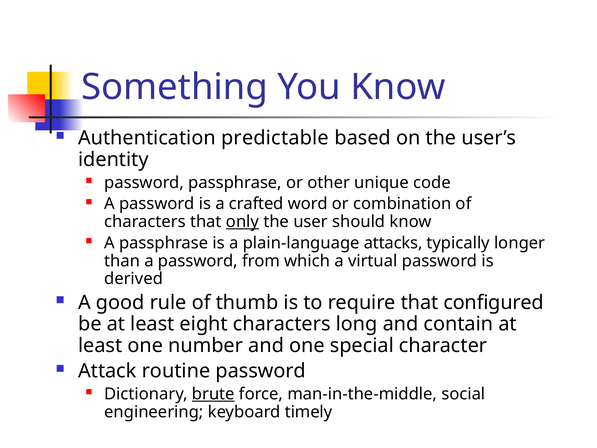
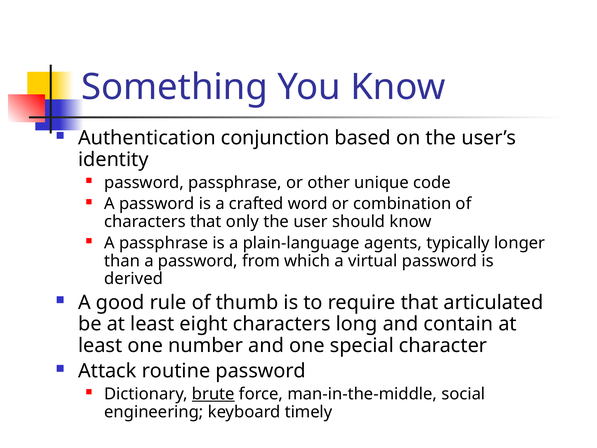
predictable: predictable -> conjunction (275, 138)
only underline: present -> none (243, 222)
attacks: attacks -> agents (393, 243)
configured: configured -> articulated (494, 302)
